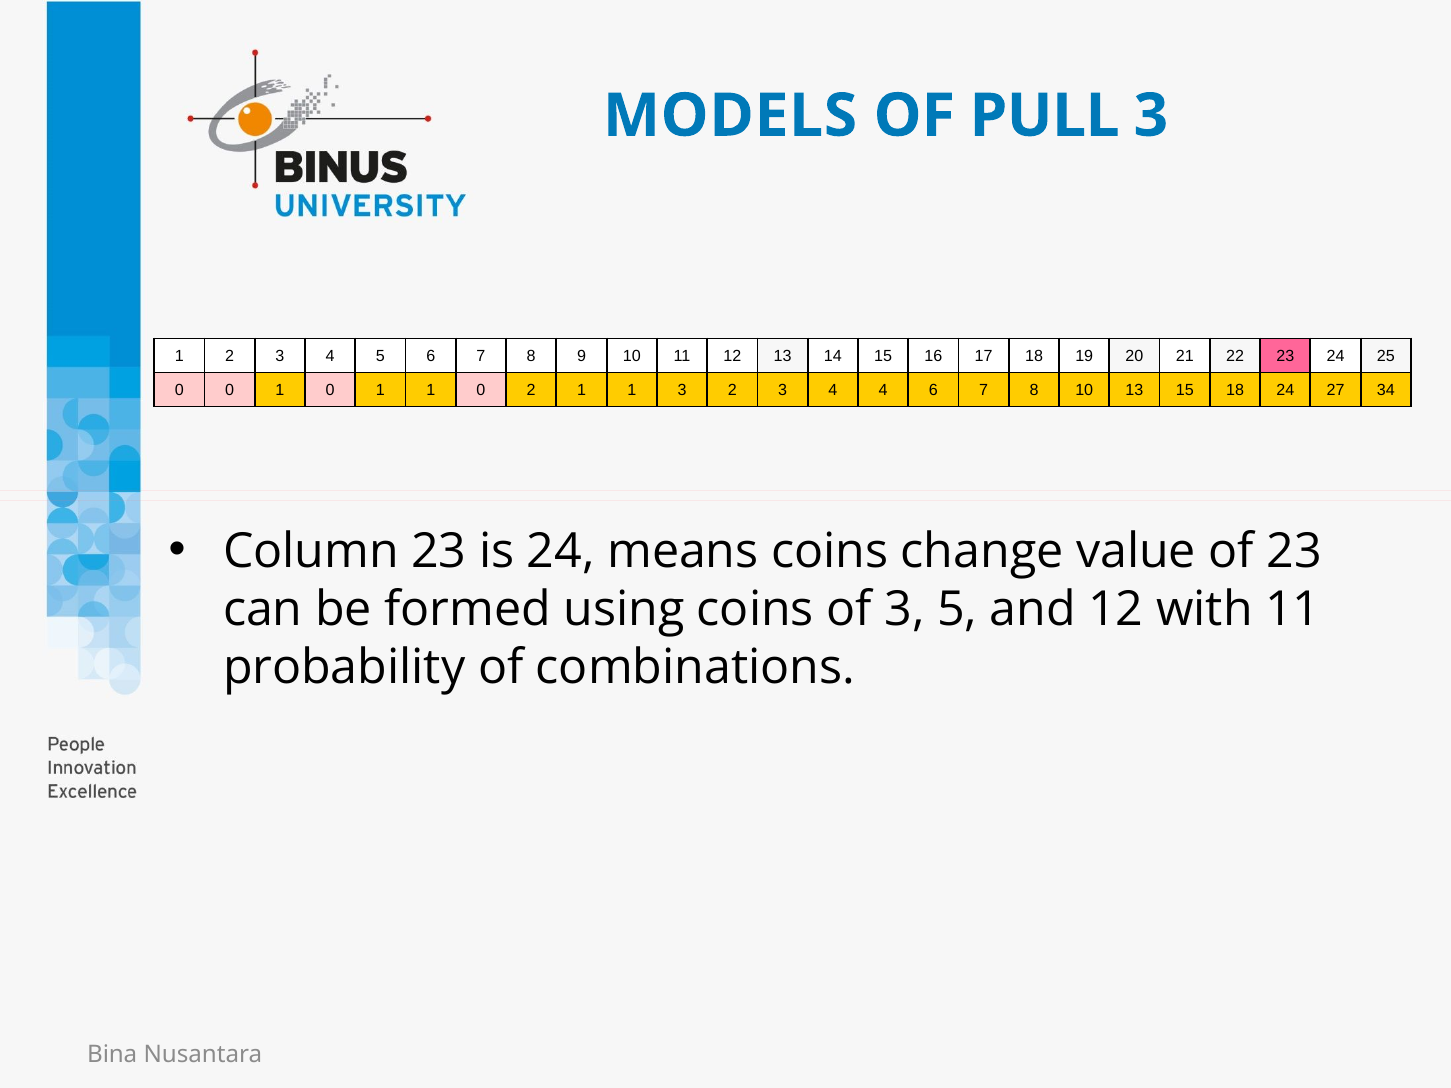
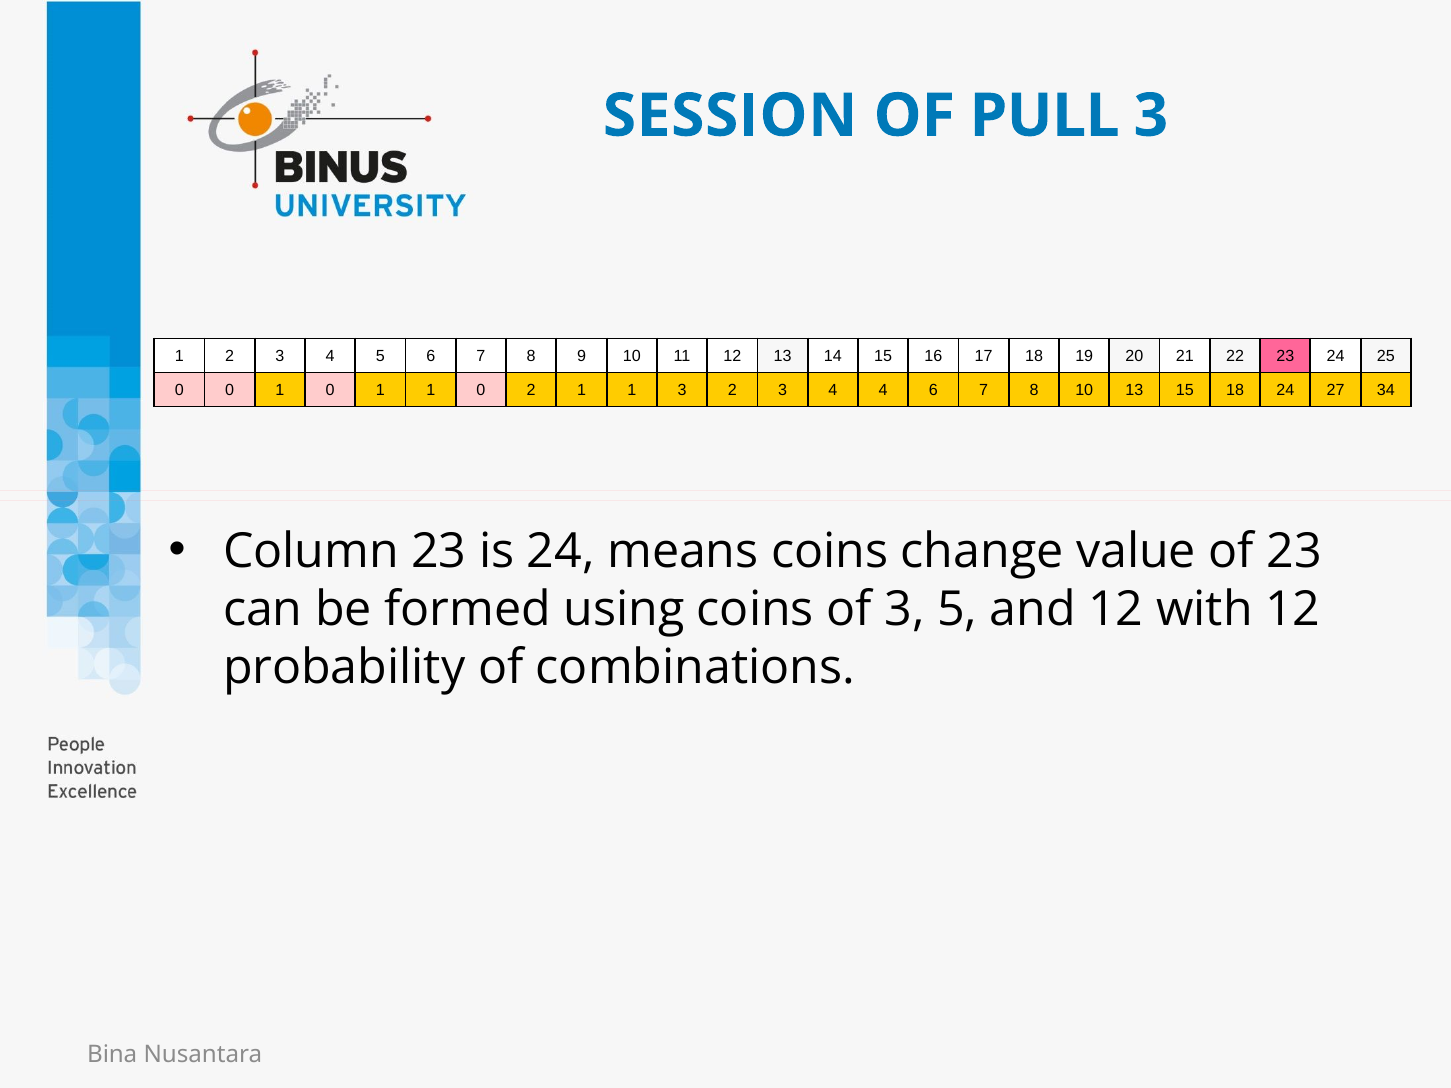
MODELS: MODELS -> SESSION (730, 116)
with 11: 11 -> 12 (1293, 610)
